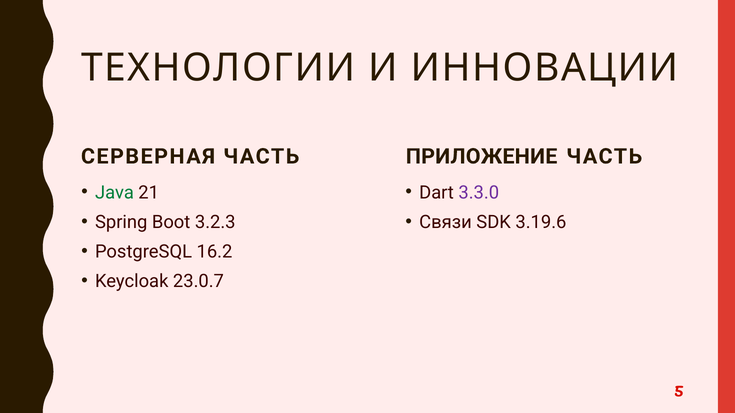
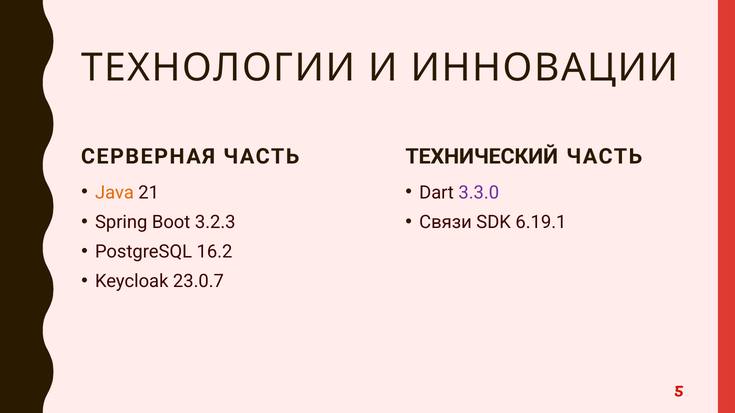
ПРИЛОЖЕНИЕ: ПРИЛОЖЕНИЕ -> ТЕХНИЧЕСКИЙ (482, 157)
Java colour: green -> orange (115, 193)
3.19.6: 3.19.6 -> 6.19.1 (541, 222)
